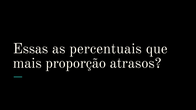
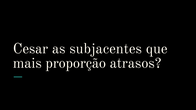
Essas: Essas -> Cesar (31, 49)
percentuais: percentuais -> subjacentes (106, 49)
